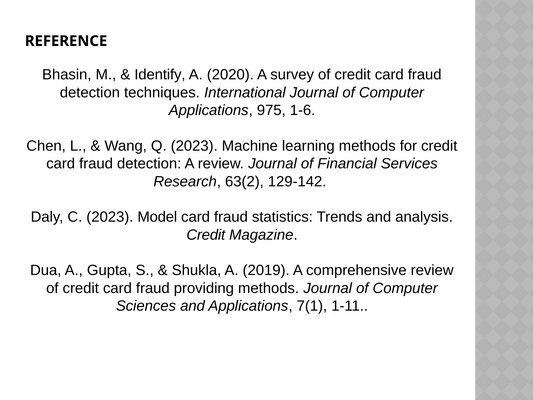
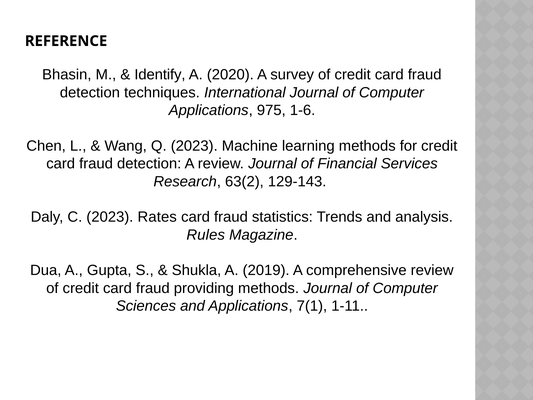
129-142: 129-142 -> 129-143 (297, 181)
Model: Model -> Rates (157, 217)
Credit: Credit -> Rules (206, 235)
